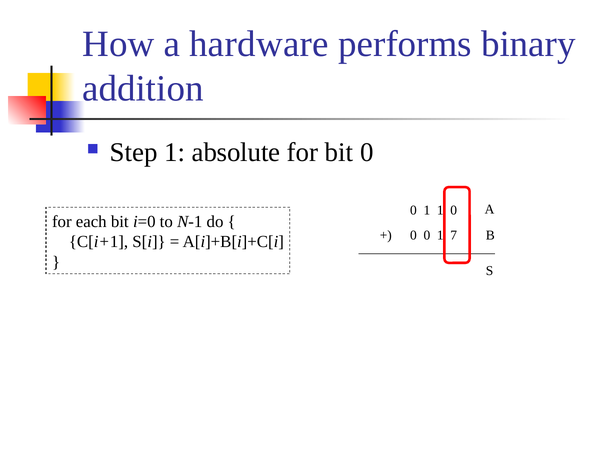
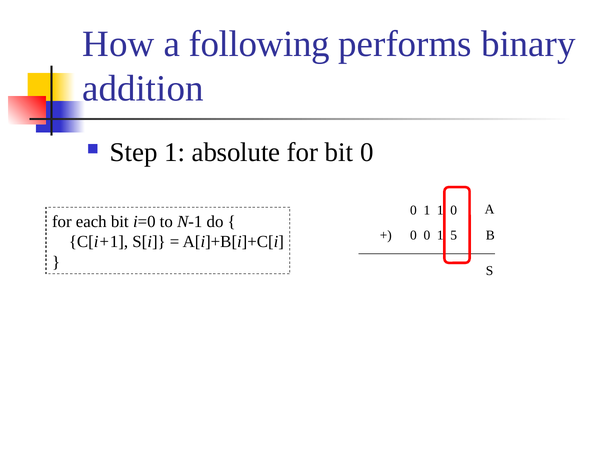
hardware: hardware -> following (259, 44)
7: 7 -> 5 (454, 235)
